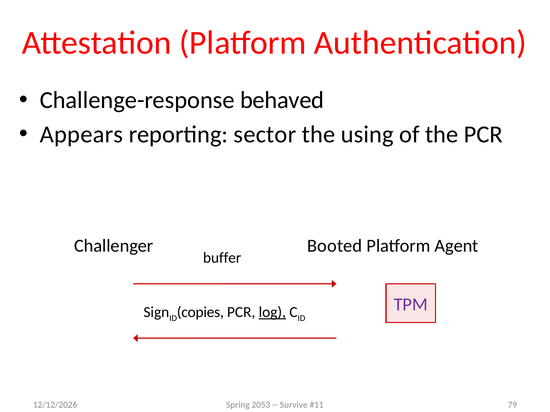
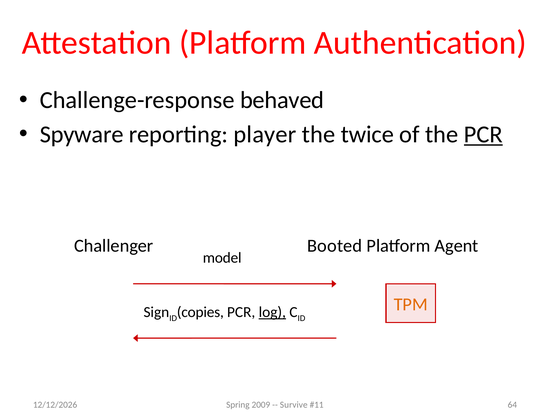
Appears: Appears -> Spyware (82, 135)
sector: sector -> player (265, 135)
using: using -> twice (367, 135)
PCR underline: none -> present (483, 135)
buffer: buffer -> model (222, 258)
TPM colour: purple -> orange (411, 305)
2053: 2053 -> 2009 (261, 405)
79: 79 -> 64 (512, 405)
